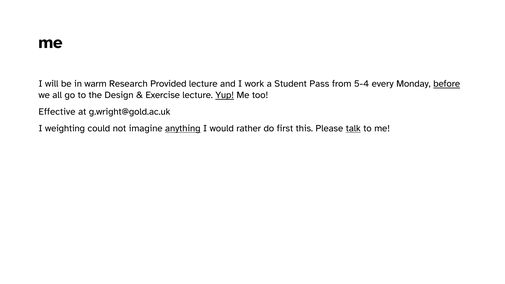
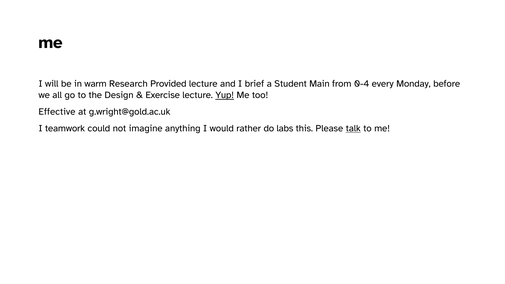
work: work -> brief (254, 84)
Pass: Pass -> Main (319, 84)
5-4: 5-4 -> 0-4 (362, 84)
before underline: present -> none (447, 84)
weighting: weighting -> teamwork (65, 128)
anything underline: present -> none (183, 128)
first: first -> labs (285, 128)
